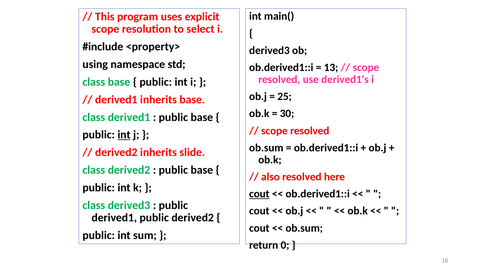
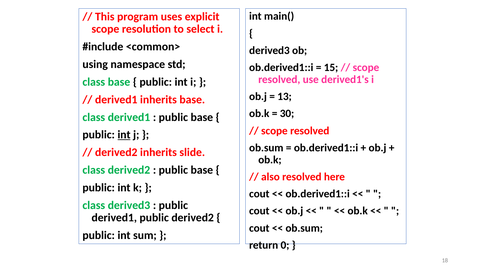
<property>: <property> -> <common> (153, 47)
13: 13 -> 15 (331, 67)
25: 25 -> 13 (285, 96)
cout underline: present -> none (259, 194)
